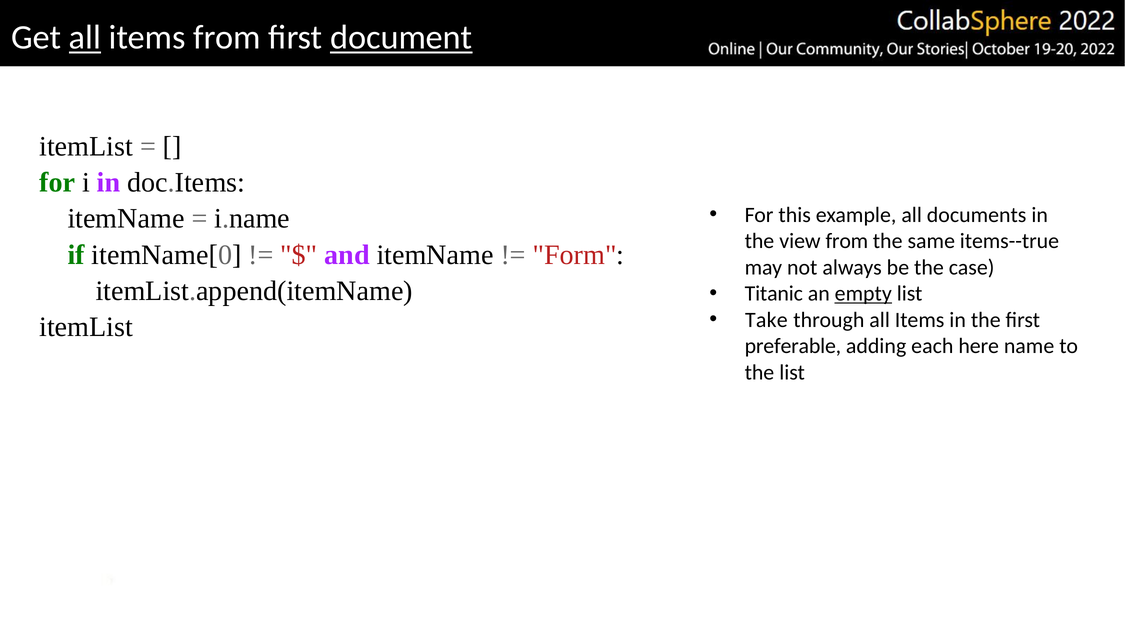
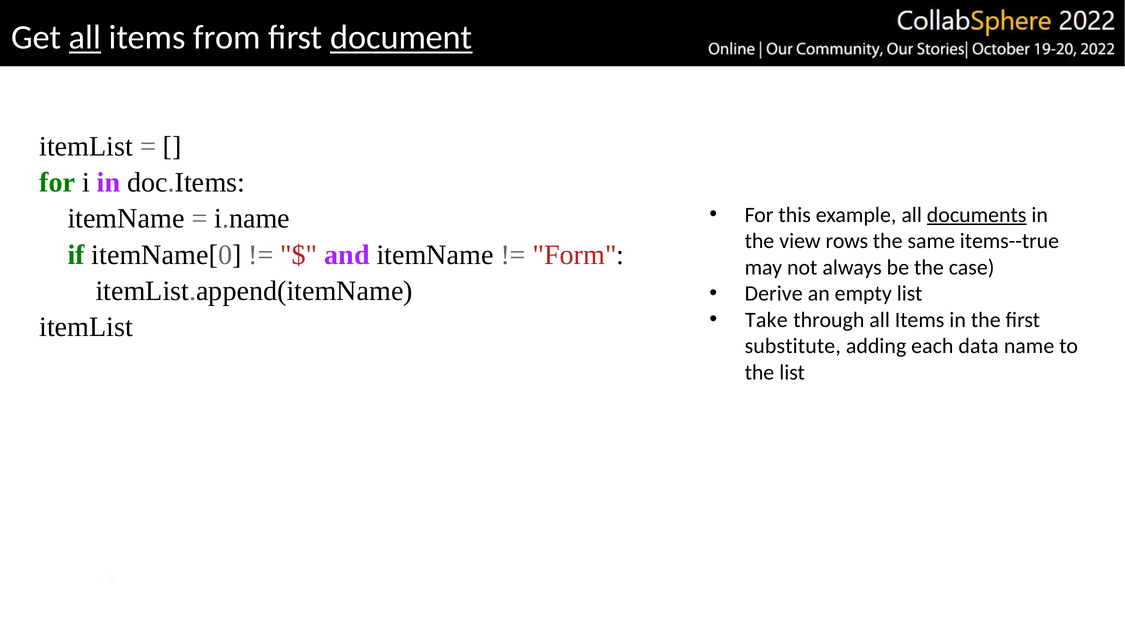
documents underline: none -> present (977, 215)
view from: from -> rows (847, 241)
Titanic: Titanic -> Derive (774, 294)
empty underline: present -> none (863, 294)
preferable: preferable -> substitute (793, 346)
here: here -> data (979, 346)
